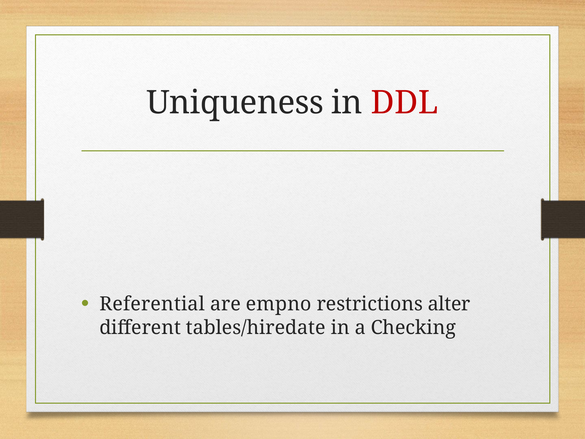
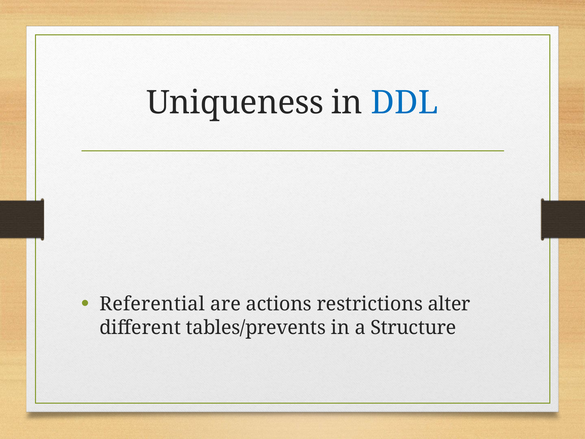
DDL colour: red -> blue (405, 103)
empno: empno -> actions (279, 304)
tables/hiredate: tables/hiredate -> tables/prevents (256, 327)
Checking: Checking -> Structure (413, 327)
